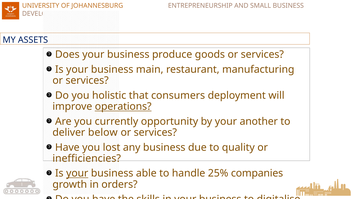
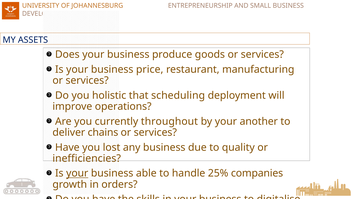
main: main -> price (150, 69)
consumers: consumers -> scheduling (178, 95)
operations underline: present -> none (123, 107)
opportunity: opportunity -> throughout (169, 121)
below: below -> chains (103, 133)
